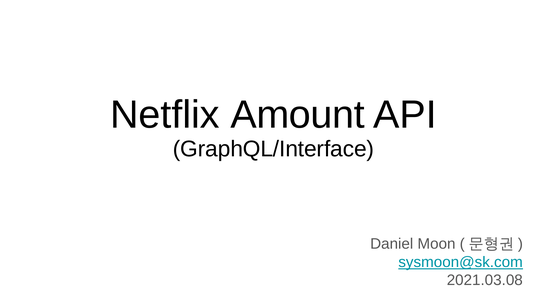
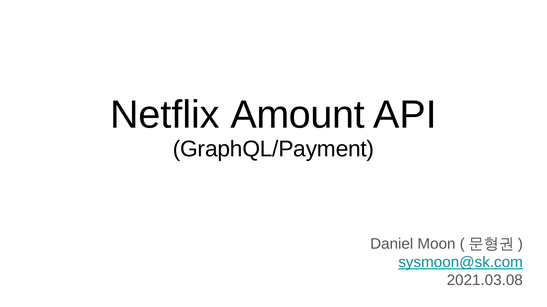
GraphQL/Interface: GraphQL/Interface -> GraphQL/Payment (274, 149)
